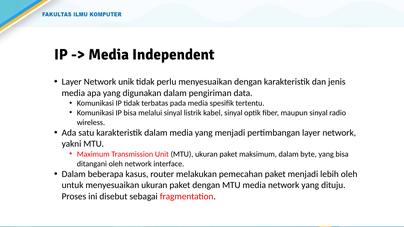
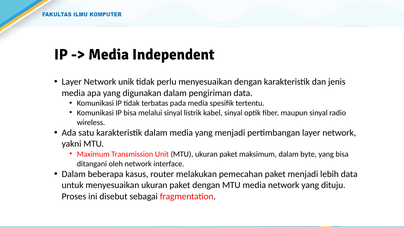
lebih oleh: oleh -> data (349, 174)
